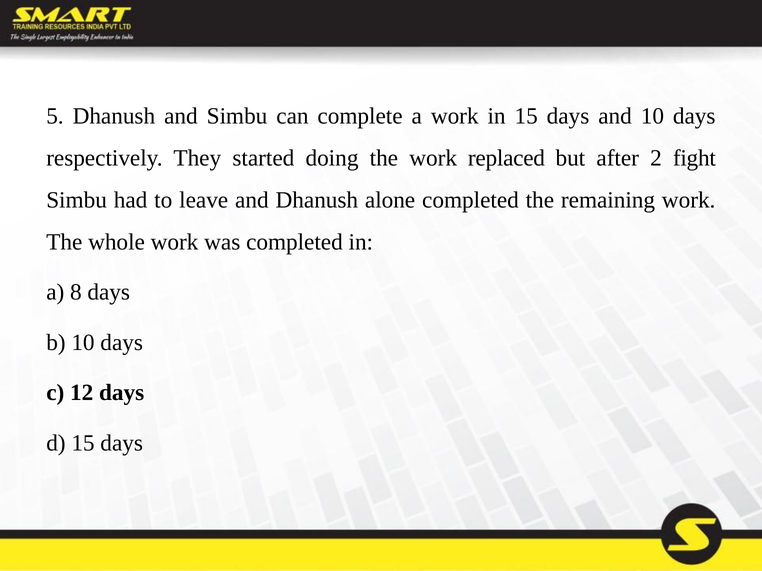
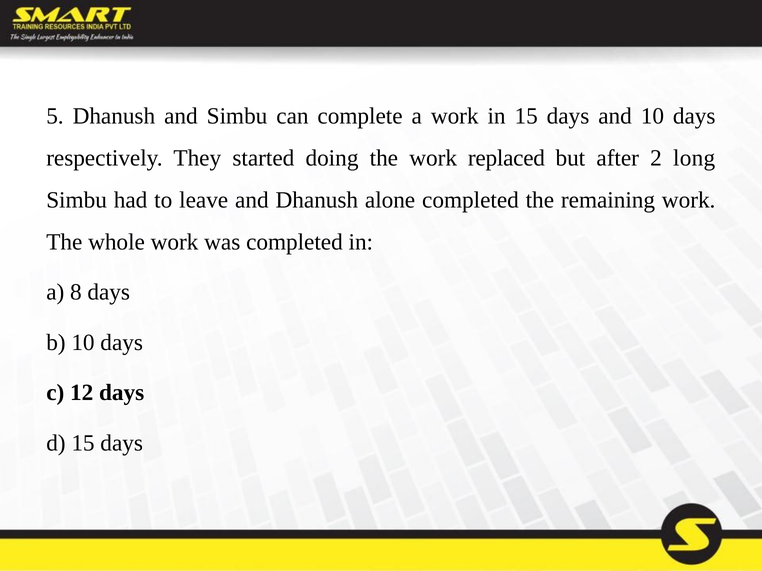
fight: fight -> long (694, 158)
